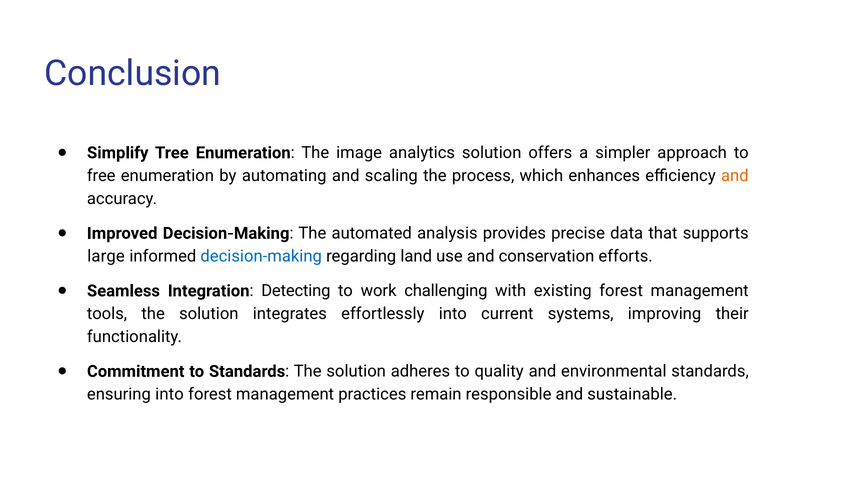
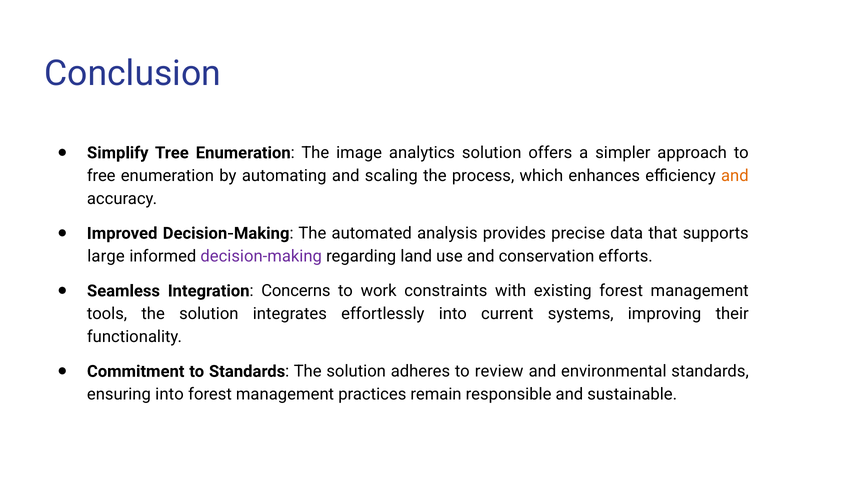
decision-making colour: blue -> purple (261, 256)
Detecting: Detecting -> Concerns (296, 291)
challenging: challenging -> constraints (446, 291)
quality: quality -> review (499, 372)
